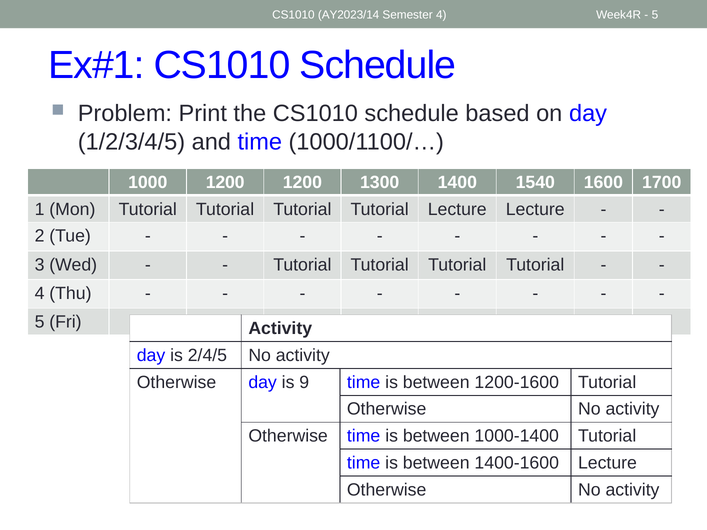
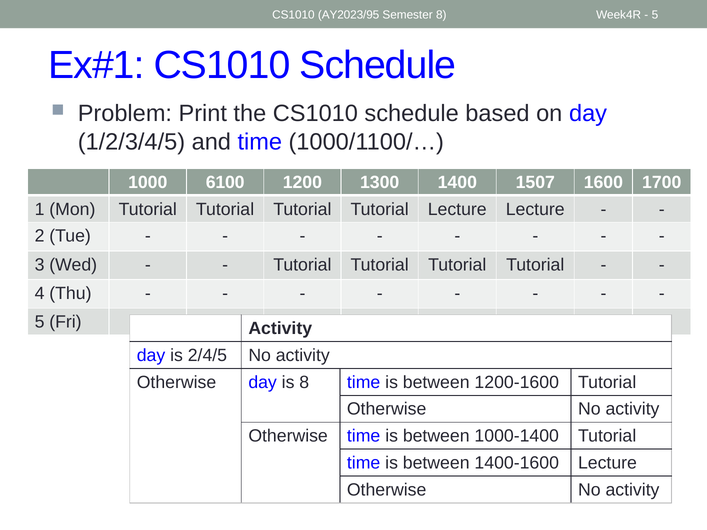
AY2023/14: AY2023/14 -> AY2023/95 (349, 15)
Semester 4: 4 -> 8 (441, 15)
1000 1200: 1200 -> 6100 (225, 182)
1540: 1540 -> 1507 (535, 182)
is 9: 9 -> 8 (304, 382)
